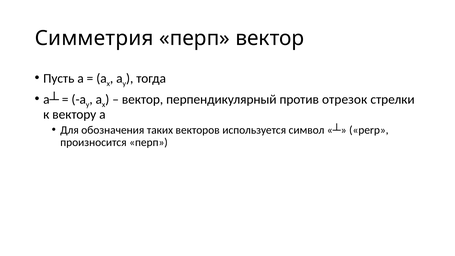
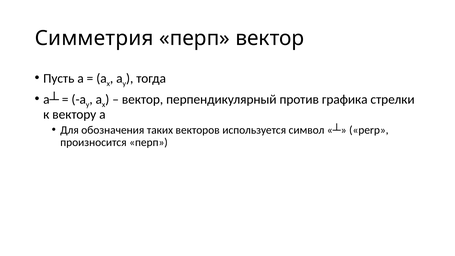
отрезок: отрезок -> графика (345, 100)
